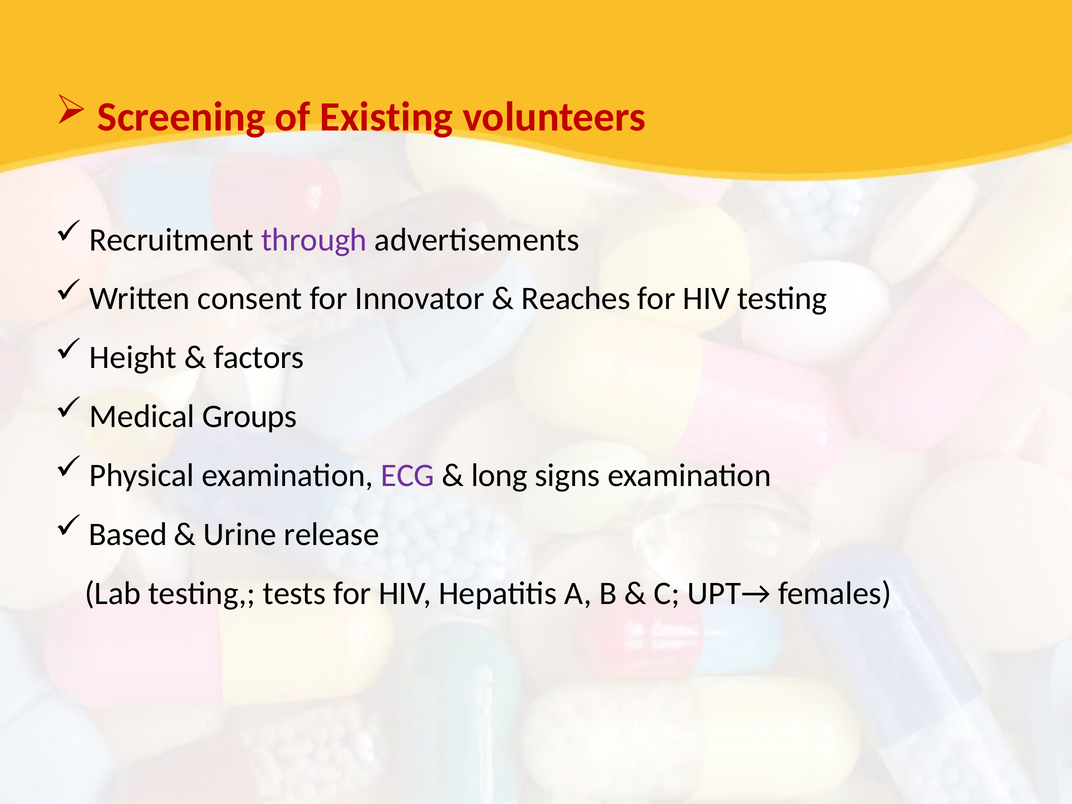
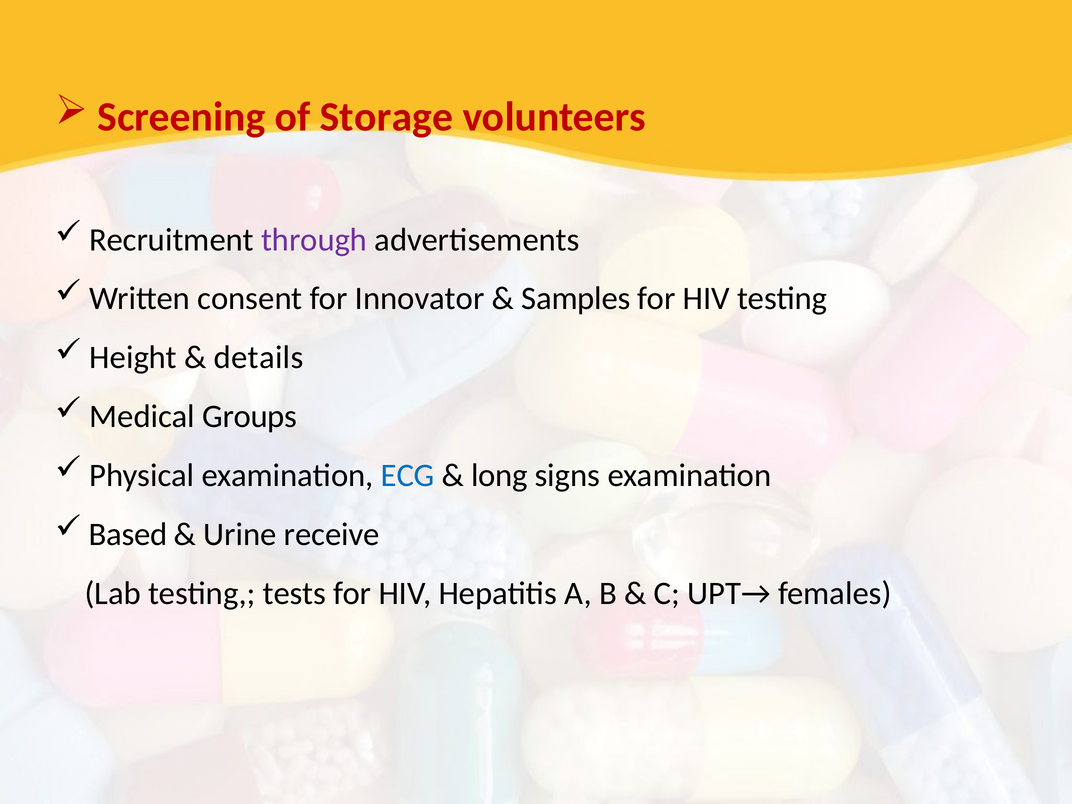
Existing: Existing -> Storage (386, 117)
Reaches: Reaches -> Samples (576, 299)
factors: factors -> details (259, 358)
ECG colour: purple -> blue (408, 475)
release: release -> receive (332, 534)
